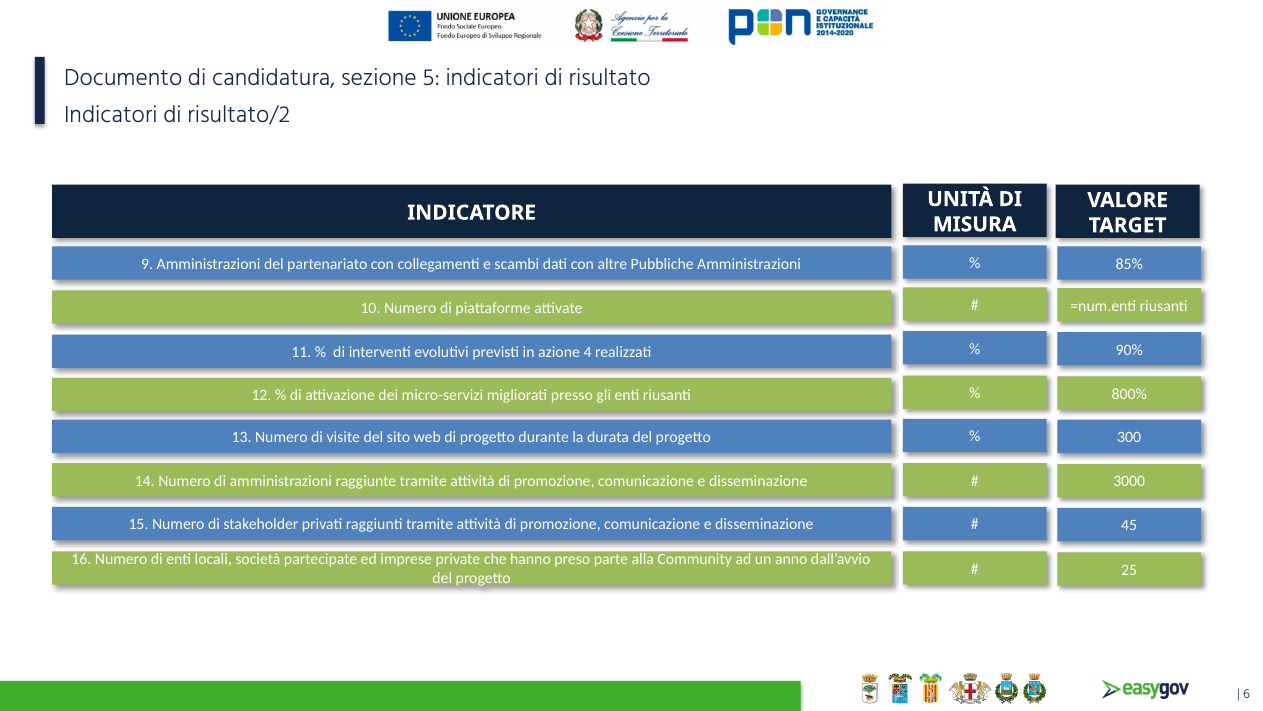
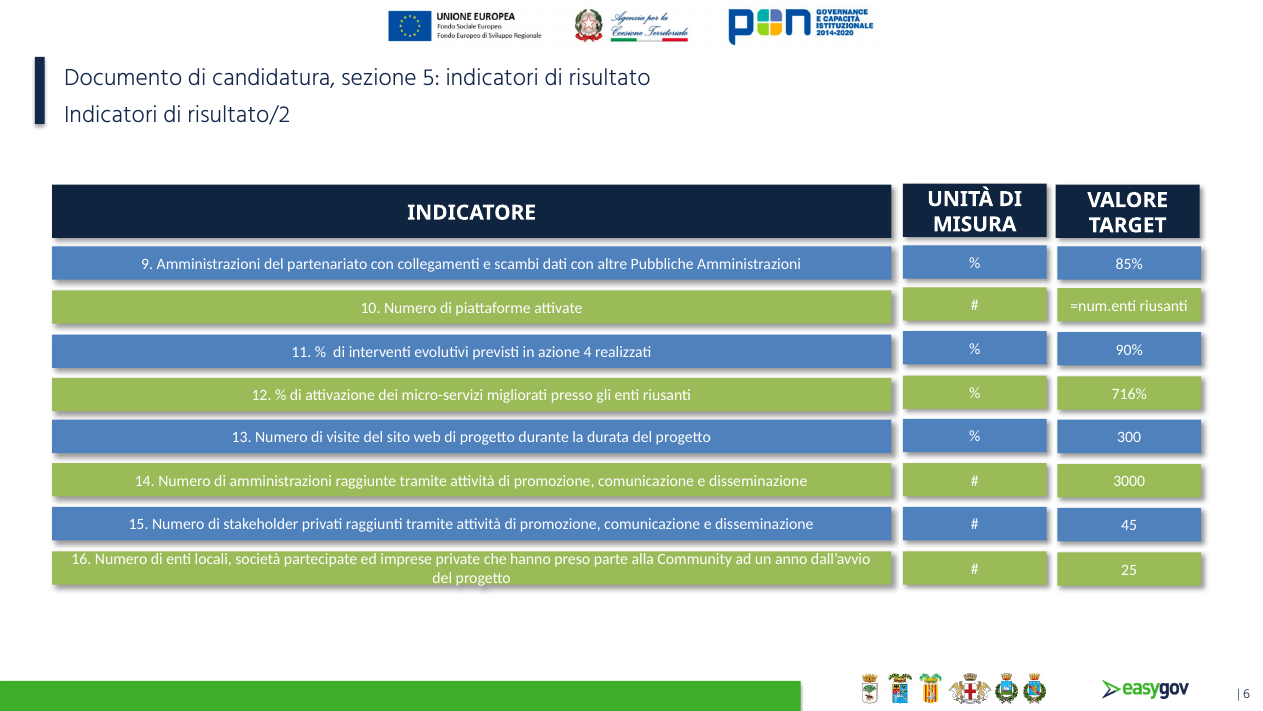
800%: 800% -> 716% (1129, 394)
